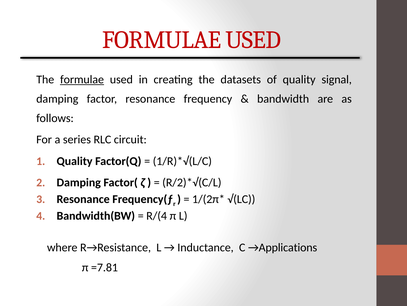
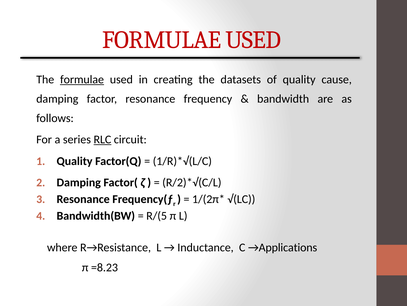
signal: signal -> cause (337, 79)
RLC underline: none -> present (102, 139)
R/(4: R/(4 -> R/(5 (157, 215)
=7.81: =7.81 -> =8.23 (105, 267)
